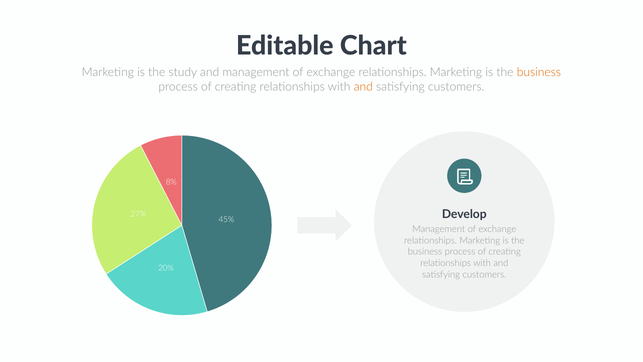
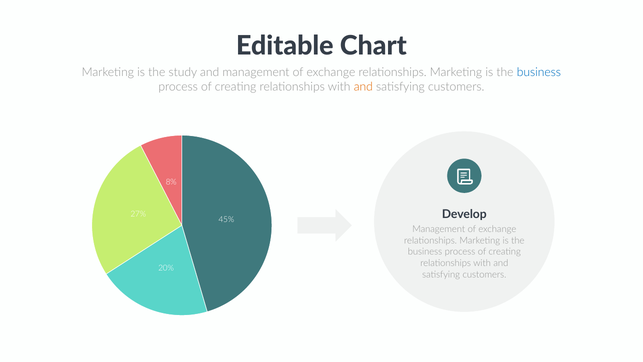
business colour: orange -> blue (539, 72)
